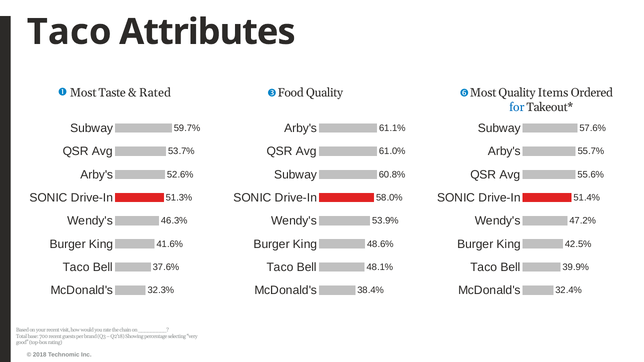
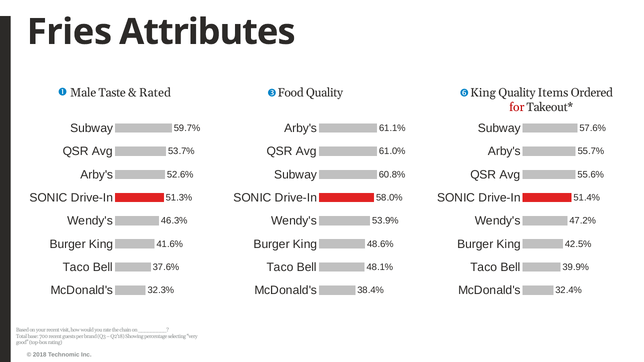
Taco: Taco -> Fries (69, 32)
Most: Most -> Male (83, 93)
Quality Most: Most -> King (483, 93)
for colour: blue -> red (517, 107)
